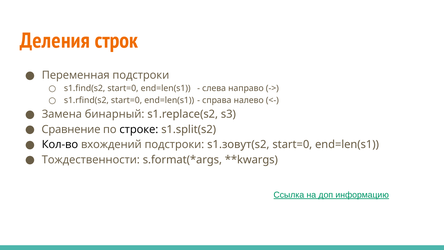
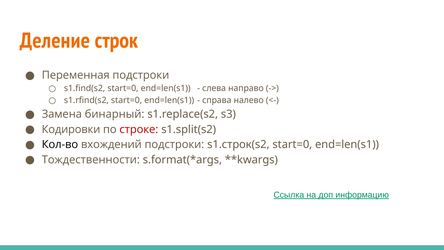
Деления: Деления -> Деление (55, 41)
Сравнение: Сравнение -> Кодировки (71, 129)
строке colour: black -> red (139, 129)
s1.зовут(s2: s1.зовут(s2 -> s1.строк(s2 (238, 144)
